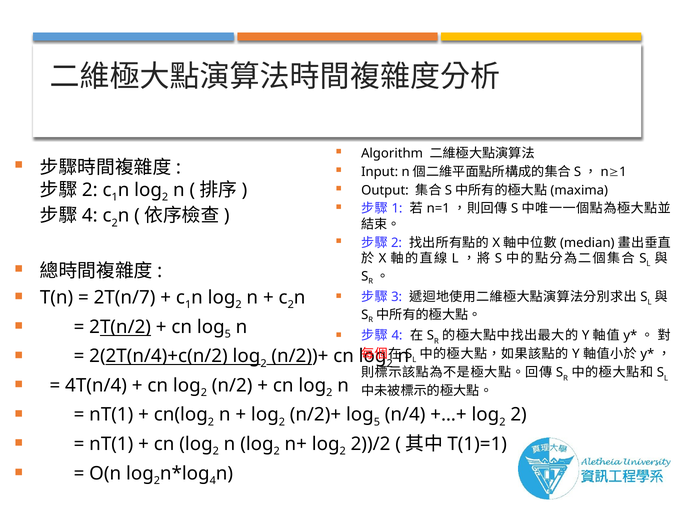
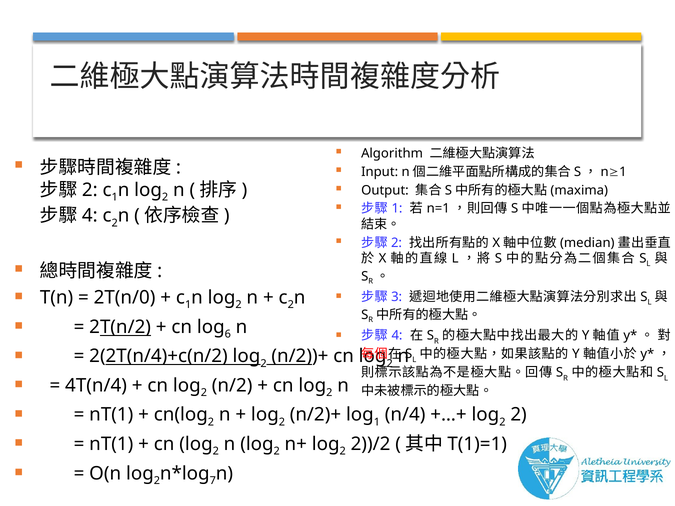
2T(n/7: 2T(n/7 -> 2T(n/0 (125, 298)
5: 5 -> 6 (228, 334)
5: 5 -> 1 (377, 422)
4: 4 -> 7 (213, 481)
